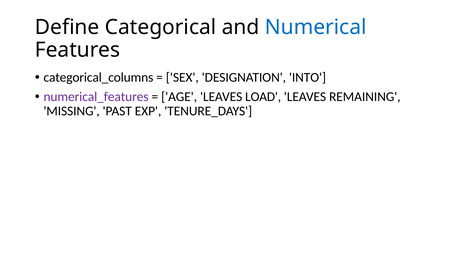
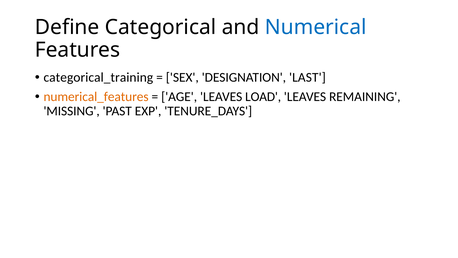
categorical_columns: categorical_columns -> categorical_training (98, 77)
INTO: INTO -> LAST (307, 77)
numerical_features colour: purple -> orange (96, 97)
